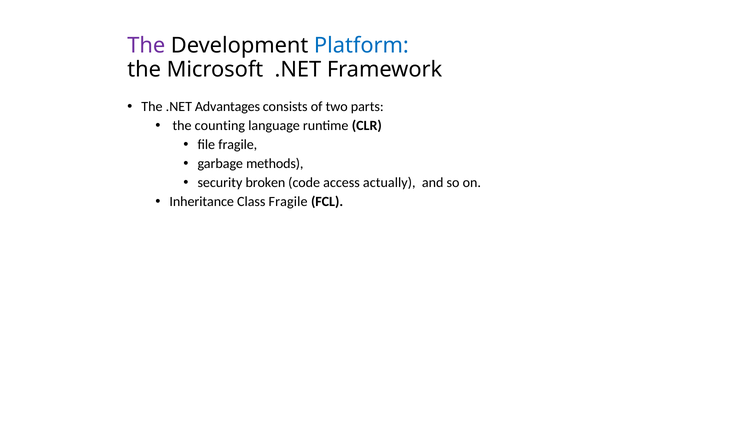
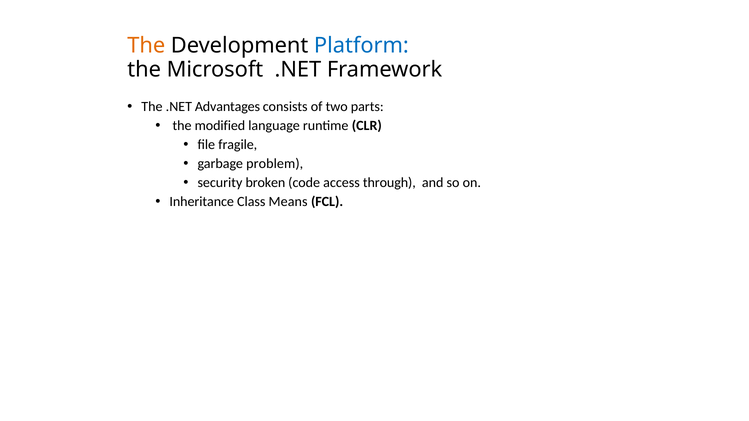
The colour: purple -> orange (146, 46)
counting: counting -> modified (220, 126)
methods: methods -> problem (275, 164)
actually: actually -> through (389, 183)
Class Fragile: Fragile -> Means (288, 202)
